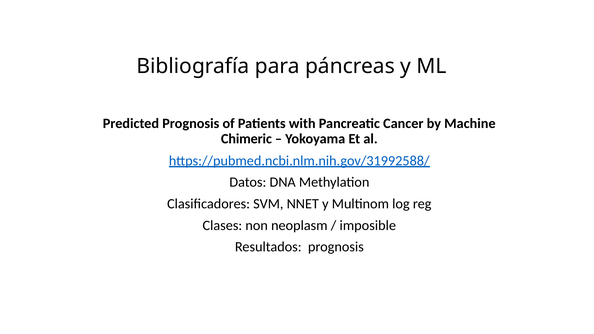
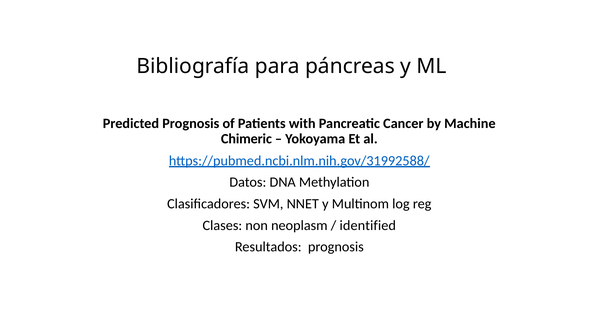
imposible: imposible -> identified (368, 225)
